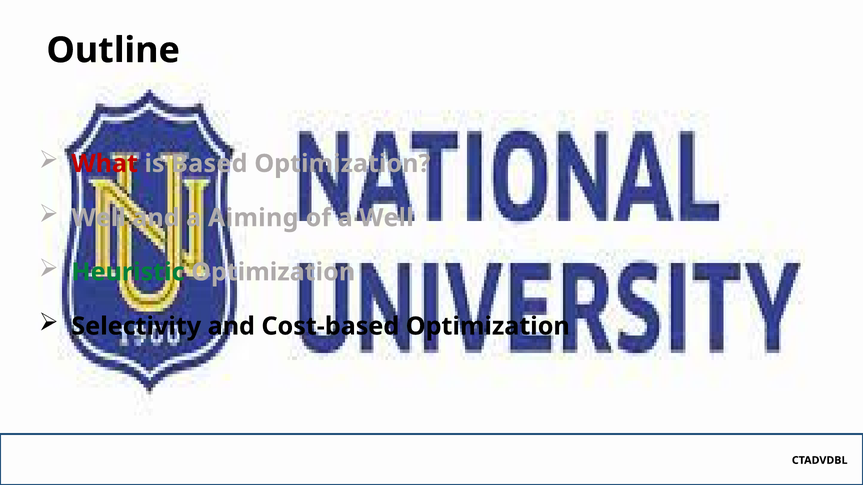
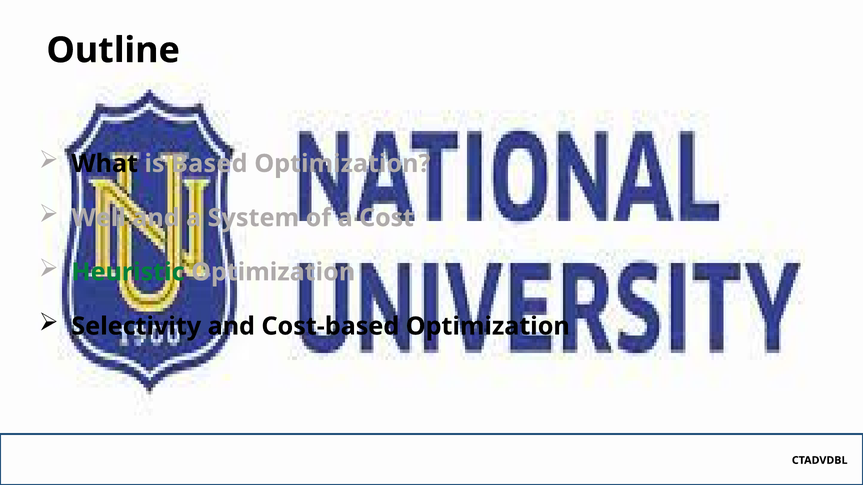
What colour: red -> black (105, 164)
Aiming: Aiming -> System (253, 218)
a Well: Well -> Cost (387, 218)
